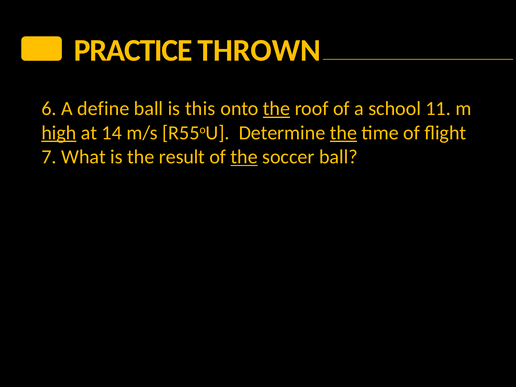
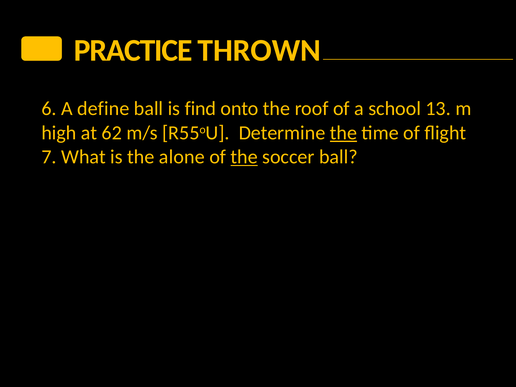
this: this -> find (200, 109)
the underline: present -> none (277, 109)
11: 11 -> 13 (438, 109)
high underline: present -> none (59, 133)
14: 14 -> 62 (112, 133)
result: result -> alone (182, 157)
